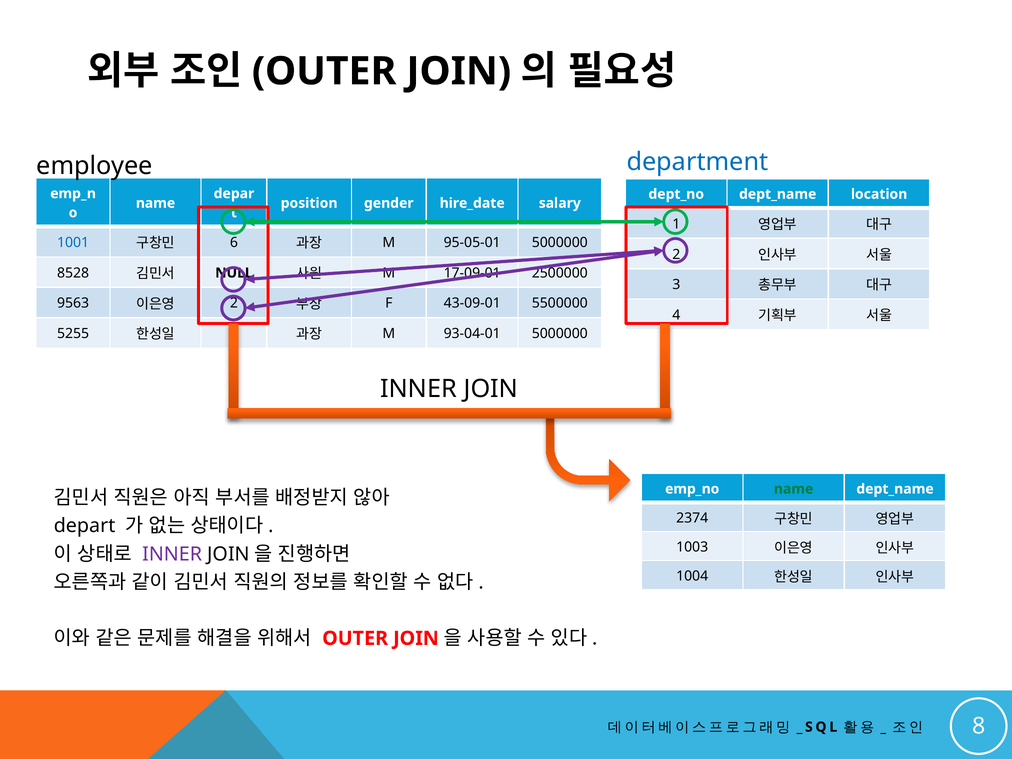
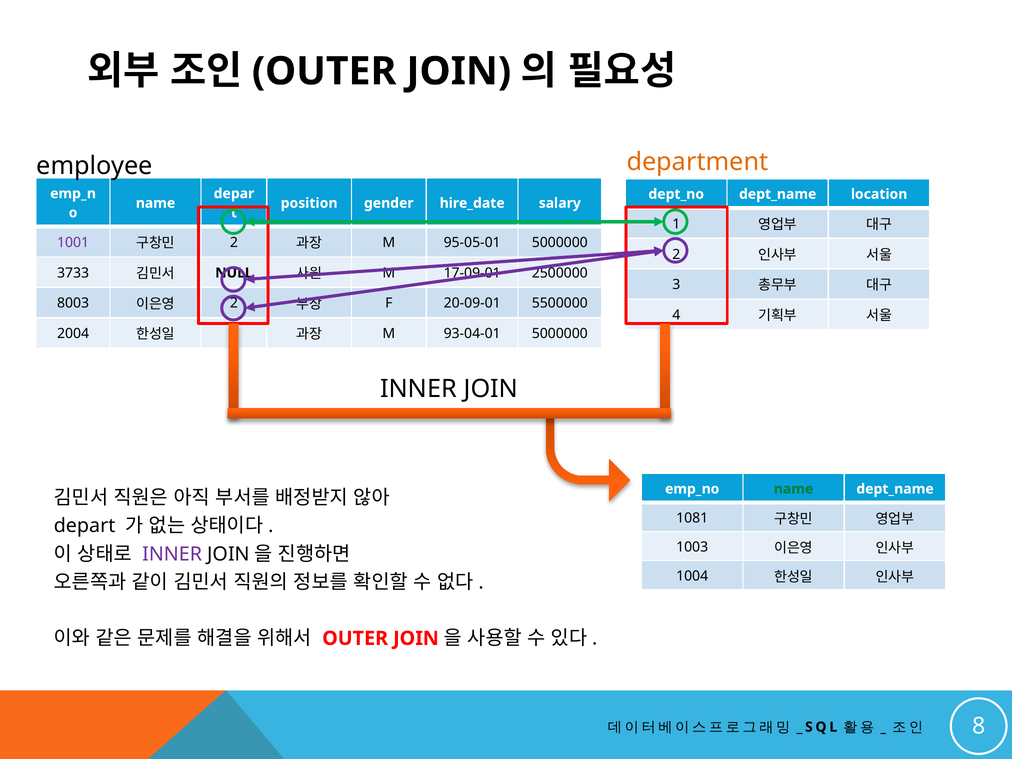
department colour: blue -> orange (697, 162)
1001 colour: blue -> purple (73, 243)
6: 6 -> 2 (234, 243)
8528: 8528 -> 3733 (73, 273)
9563: 9563 -> 8003 (73, 303)
43-09-01: 43-09-01 -> 20-09-01 (472, 303)
5255: 5255 -> 2004 (73, 334)
2374: 2374 -> 1081 (692, 518)
